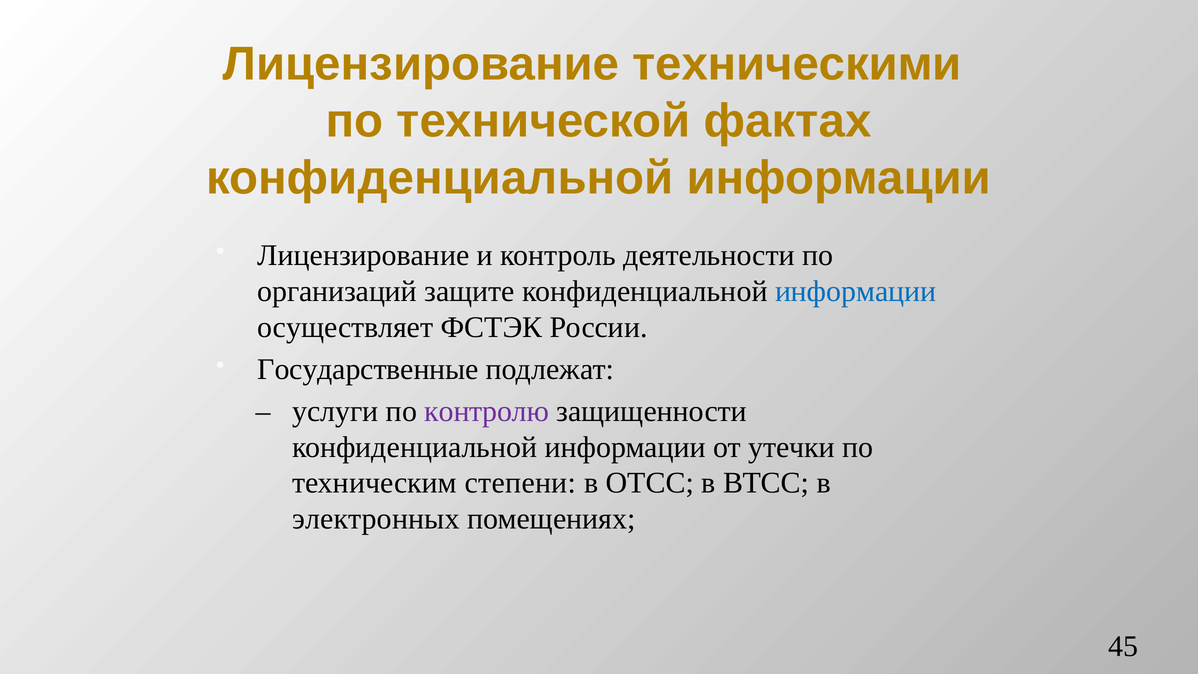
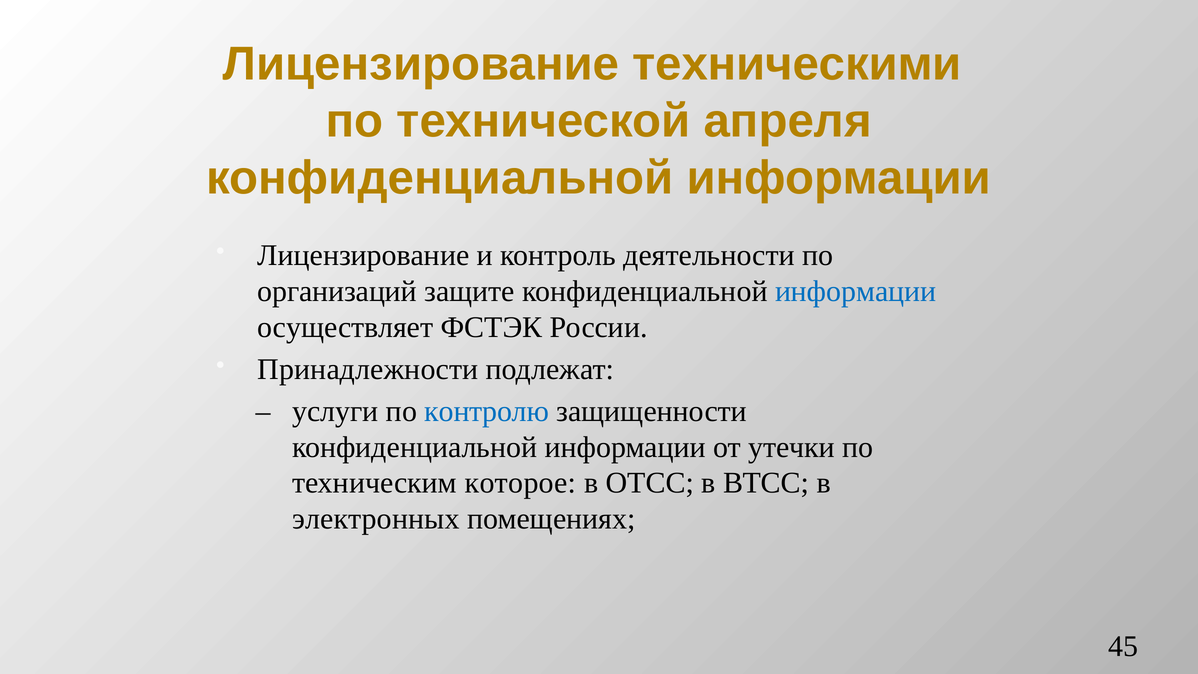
фактах: фактах -> апреля (788, 121)
Государственные: Государственные -> Принадлежности (368, 369)
контролю colour: purple -> blue (487, 411)
степени: степени -> которое (520, 483)
